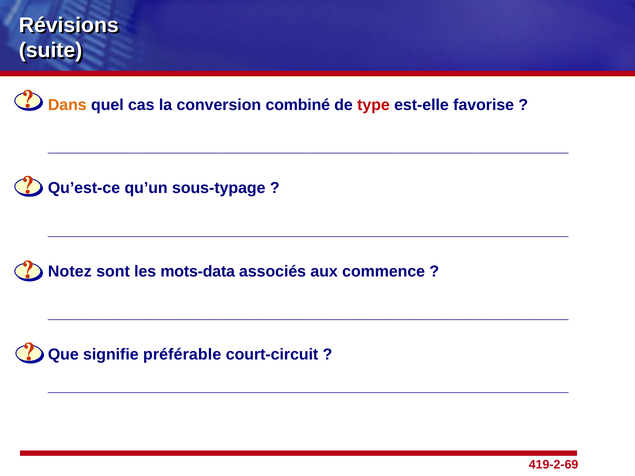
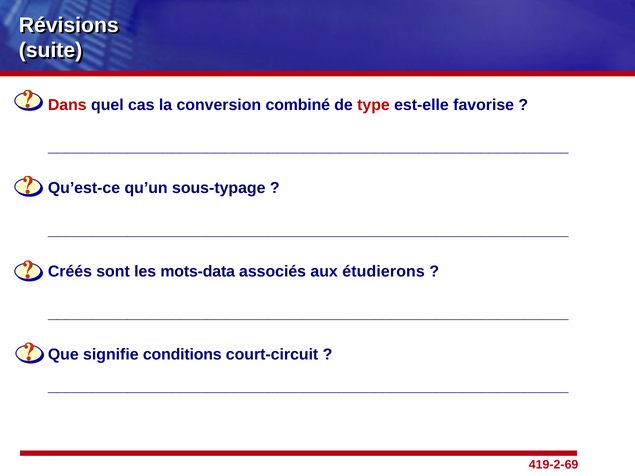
Dans colour: orange -> red (67, 105)
Notez: Notez -> Créés (70, 272)
commence: commence -> étudierons (384, 272)
préférable: préférable -> conditions (182, 355)
